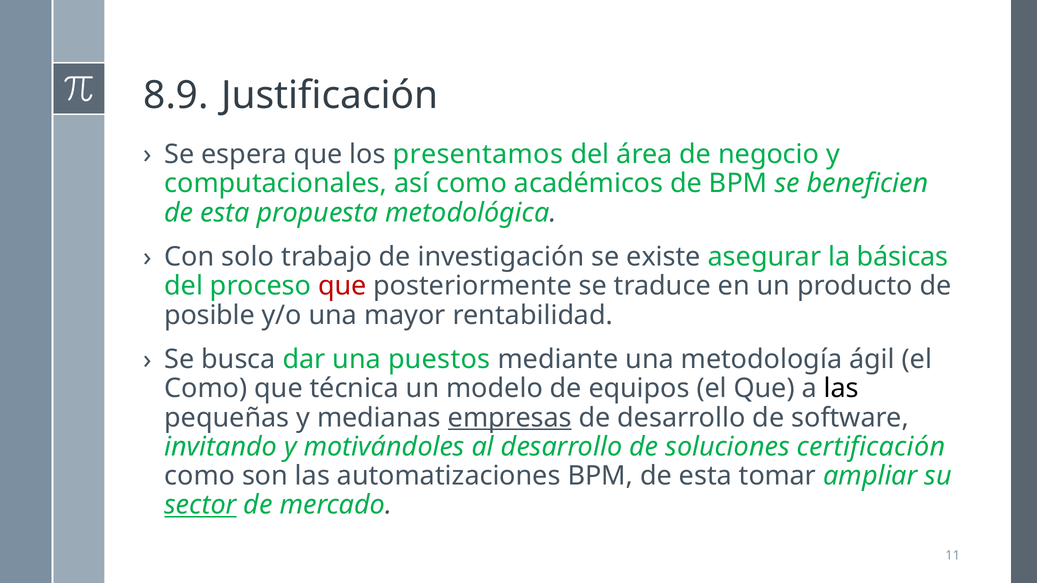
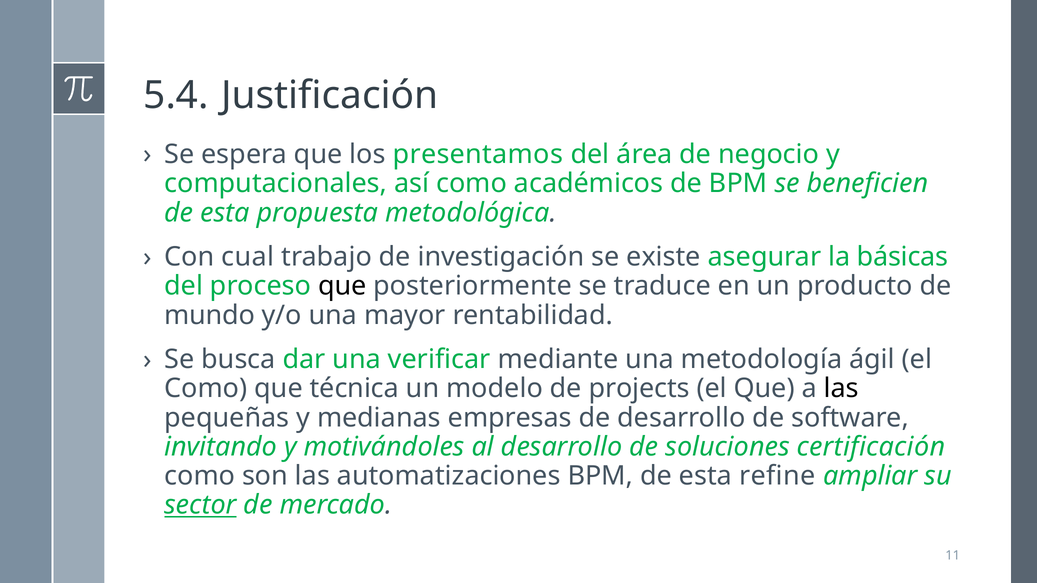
8.9: 8.9 -> 5.4 (176, 95)
solo: solo -> cual (248, 257)
que colour: red -> black (342, 286)
posible: posible -> mundo (210, 315)
puestos: puestos -> verificar (439, 360)
equipos: equipos -> projects (639, 389)
empresas underline: present -> none (510, 418)
tomar: tomar -> refine (777, 476)
